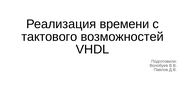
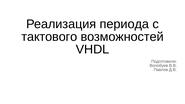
времени: времени -> периода (124, 24)
